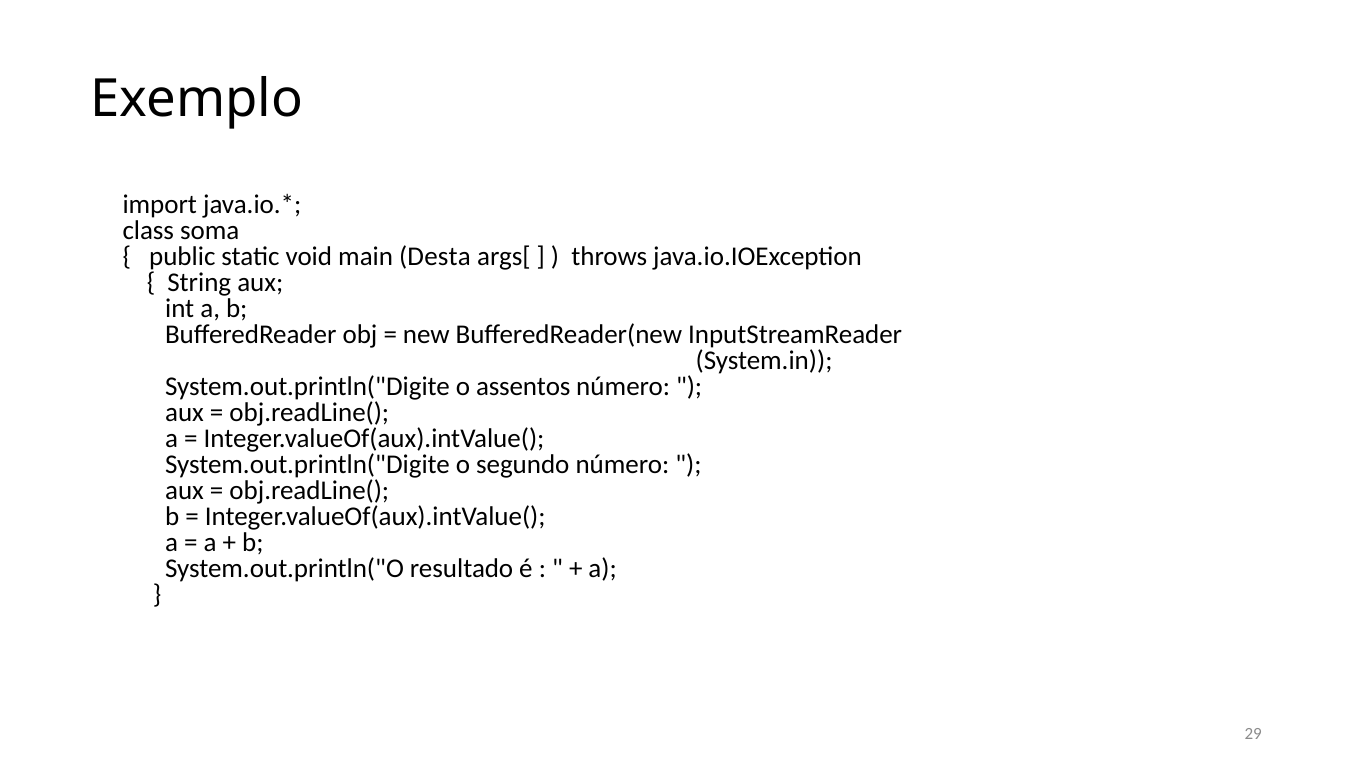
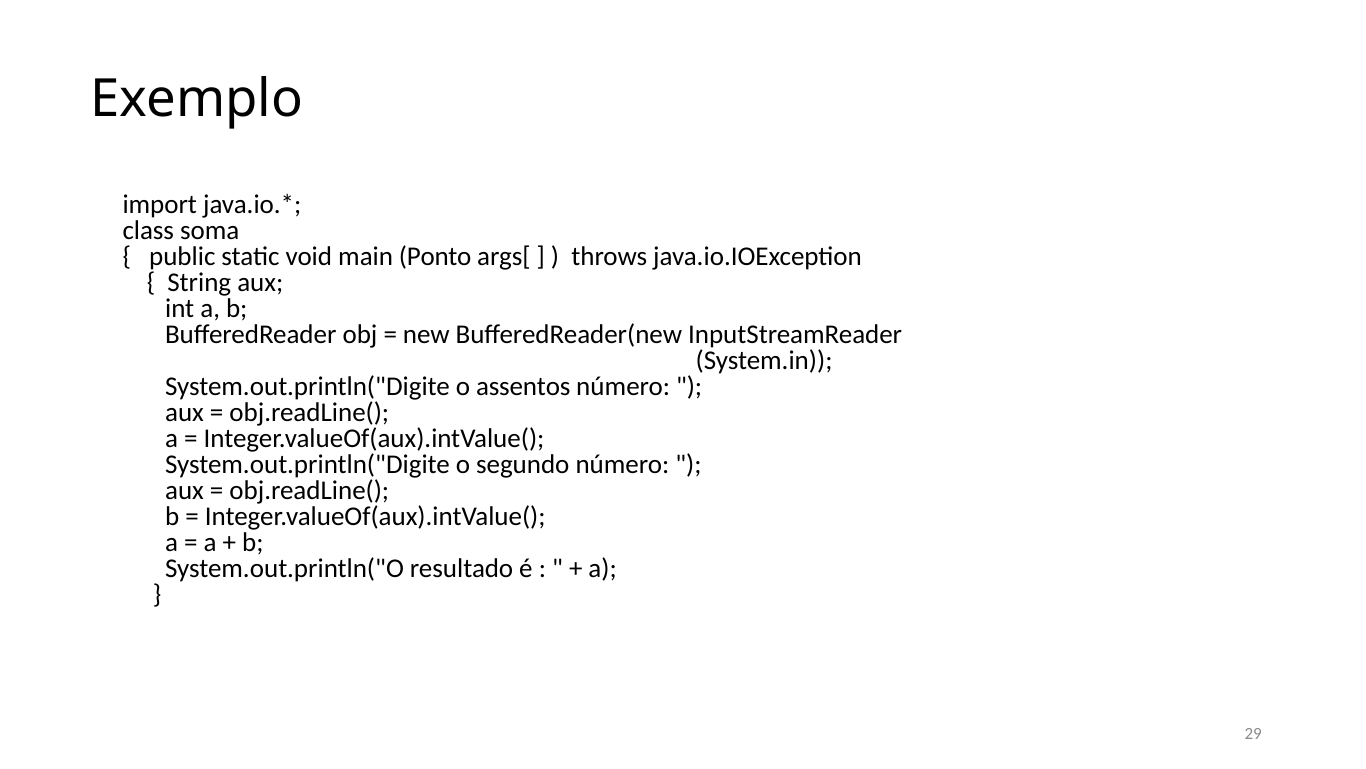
Desta: Desta -> Ponto (435, 257)
